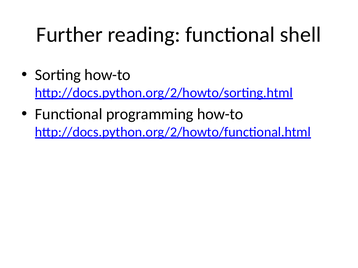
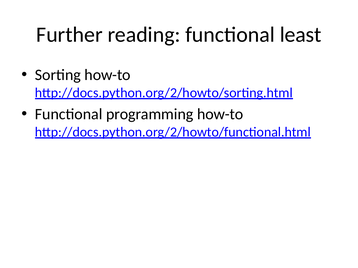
shell: shell -> least (301, 35)
